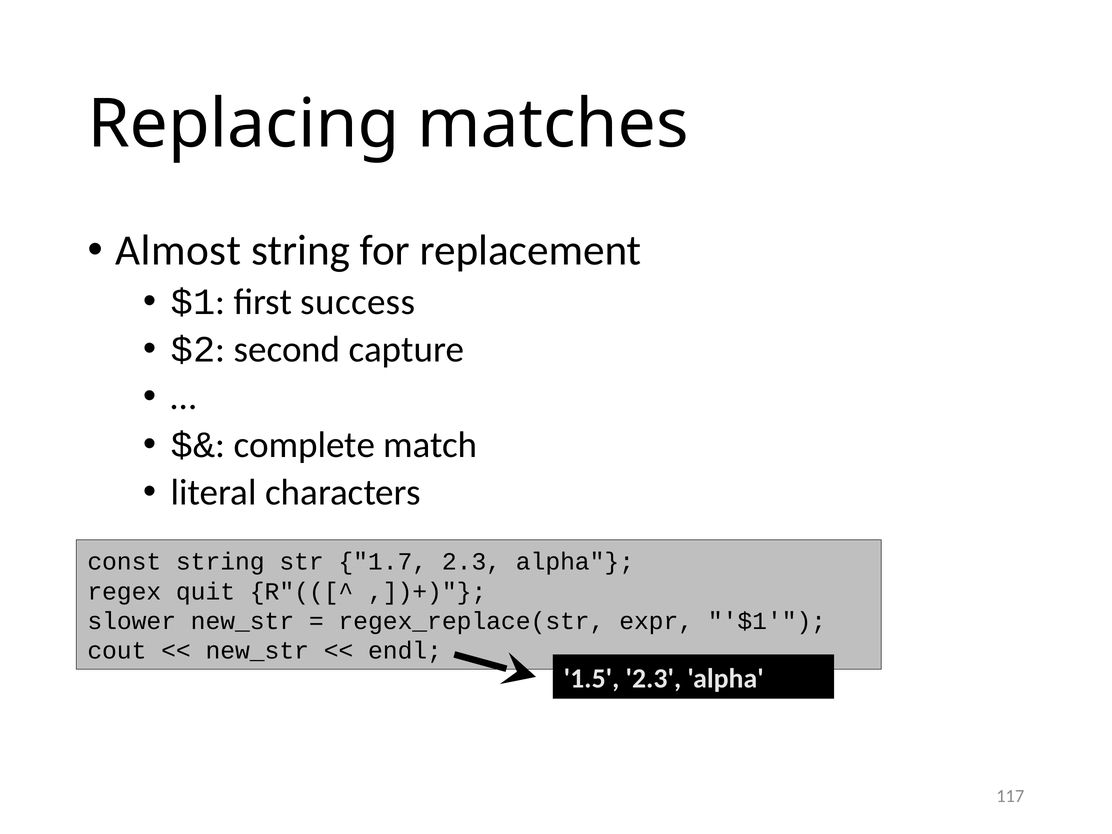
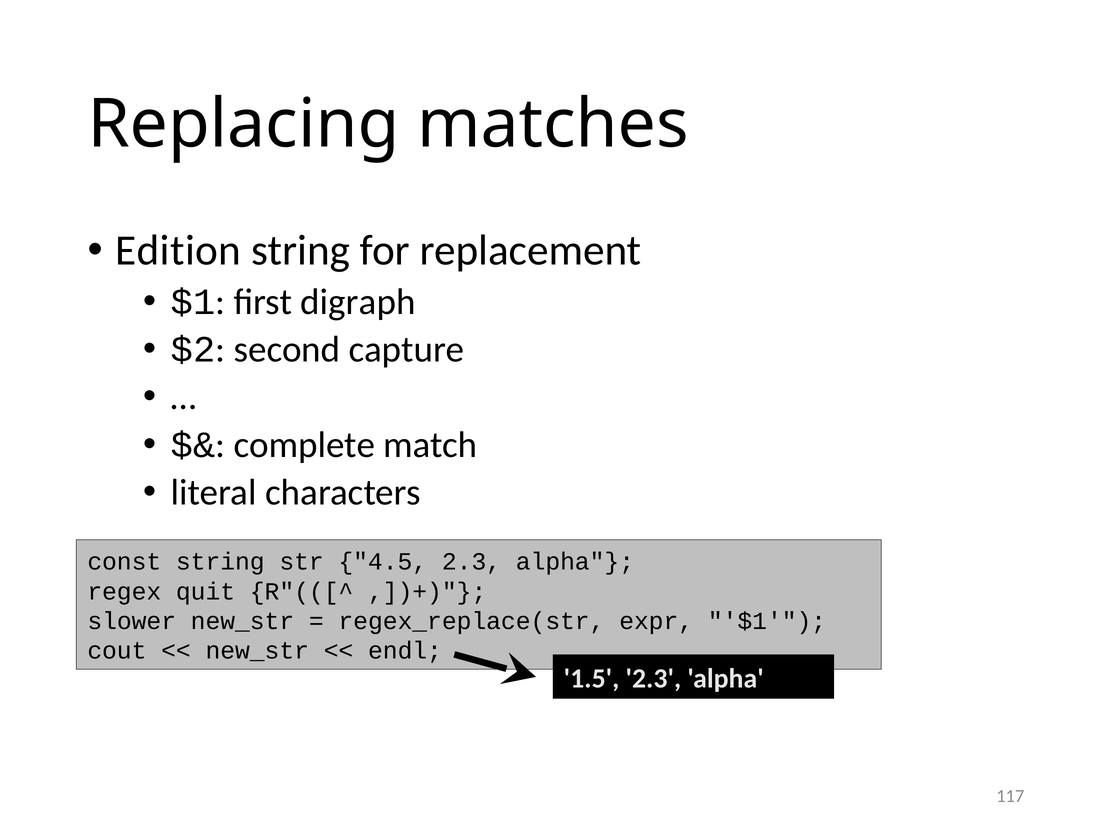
Almost: Almost -> Edition (178, 251)
success: success -> digraph (358, 302)
1.7: 1.7 -> 4.5 (383, 562)
